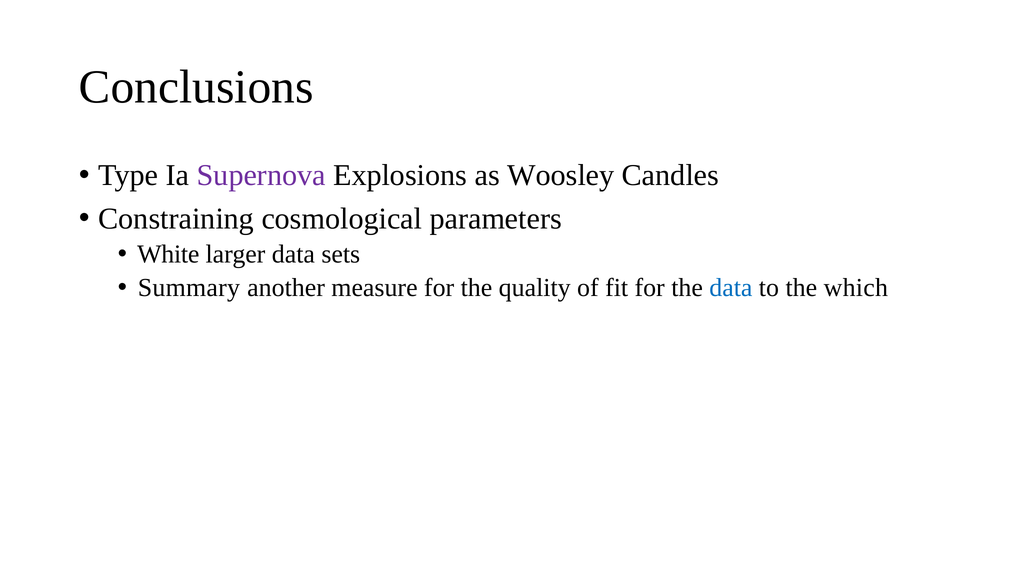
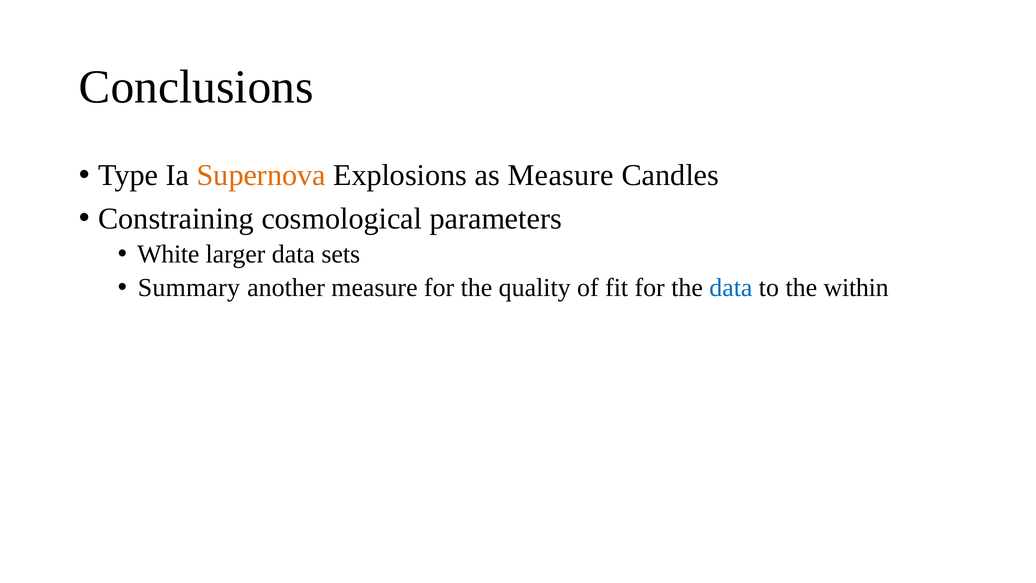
Supernova colour: purple -> orange (261, 175)
as Woosley: Woosley -> Measure (561, 175)
which: which -> within (856, 288)
